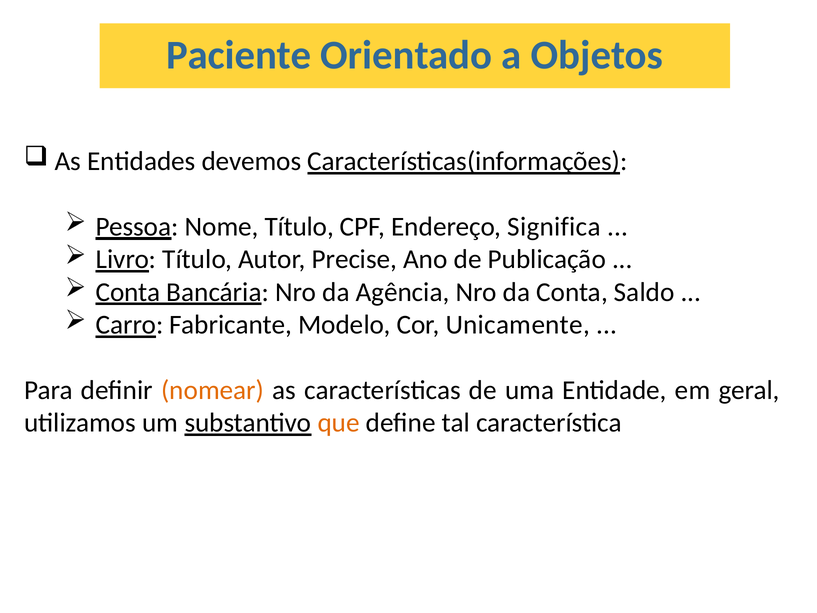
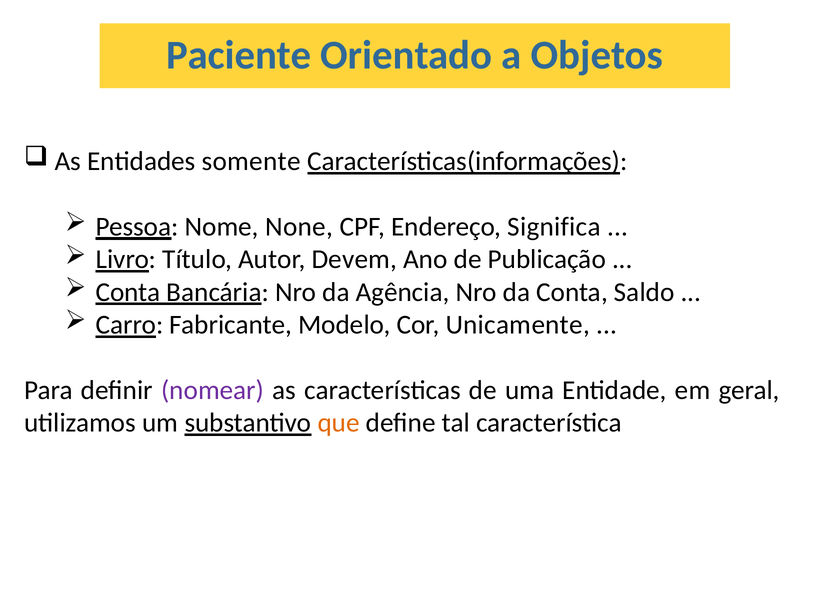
devemos: devemos -> somente (251, 161)
Nome Título: Título -> None (299, 227)
Precise: Precise -> Devem (354, 259)
nomear colour: orange -> purple (213, 390)
